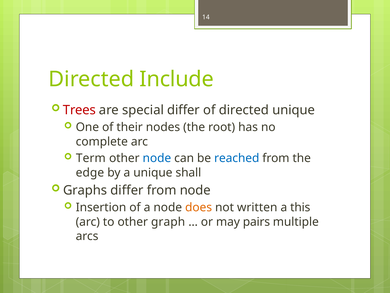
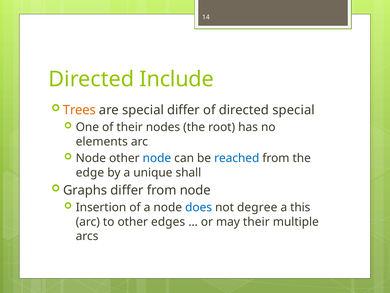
Trees colour: red -> orange (79, 110)
directed unique: unique -> special (294, 110)
complete: complete -> elements (102, 141)
Term: Term -> Node (91, 158)
does colour: orange -> blue (199, 207)
written: written -> degree (257, 207)
graph: graph -> edges (168, 221)
may pairs: pairs -> their (256, 221)
